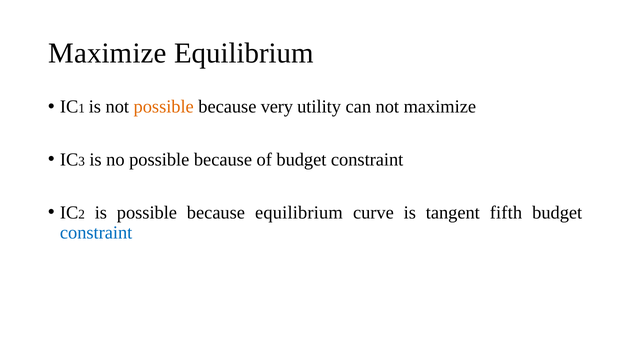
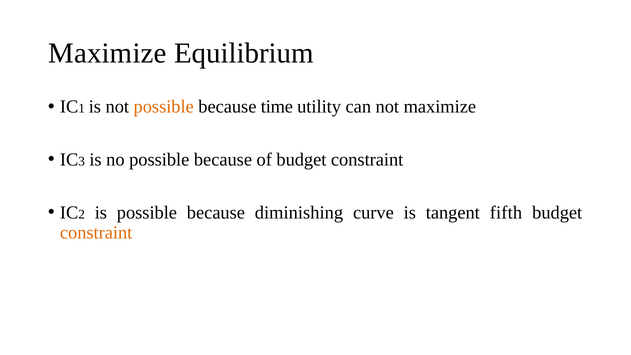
very: very -> time (277, 107)
because equilibrium: equilibrium -> diminishing (299, 213)
constraint colour: blue -> orange (96, 232)
